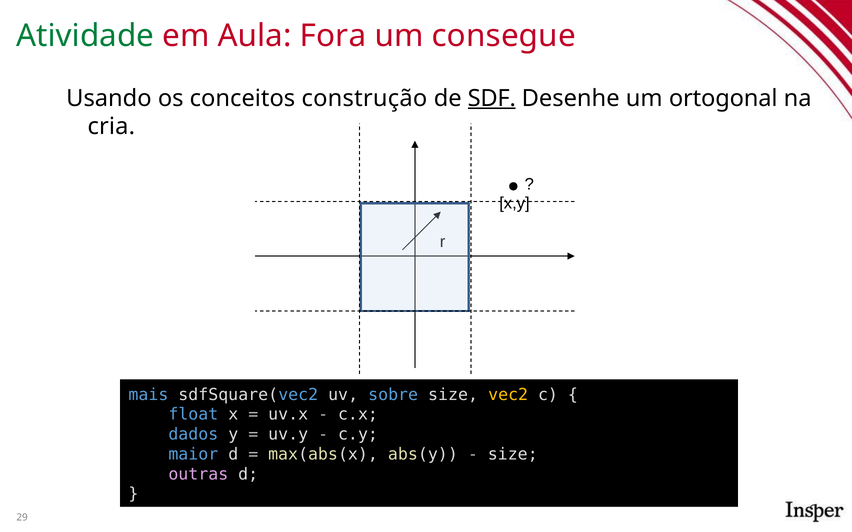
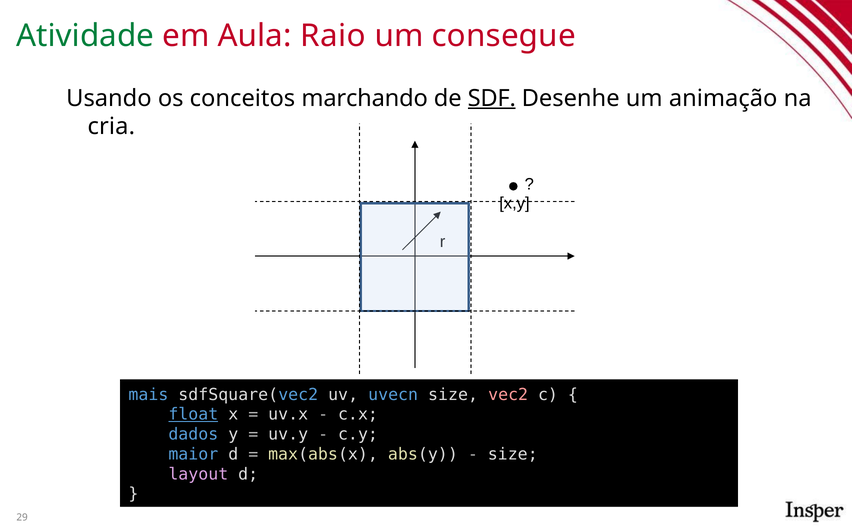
Fora: Fora -> Raio (333, 36)
construção: construção -> marchando (365, 98)
ortogonal: ortogonal -> animação (723, 98)
sobre: sobre -> uvecn (393, 395)
vec2 colour: yellow -> pink (508, 395)
float underline: none -> present (193, 415)
outras: outras -> layout (198, 475)
